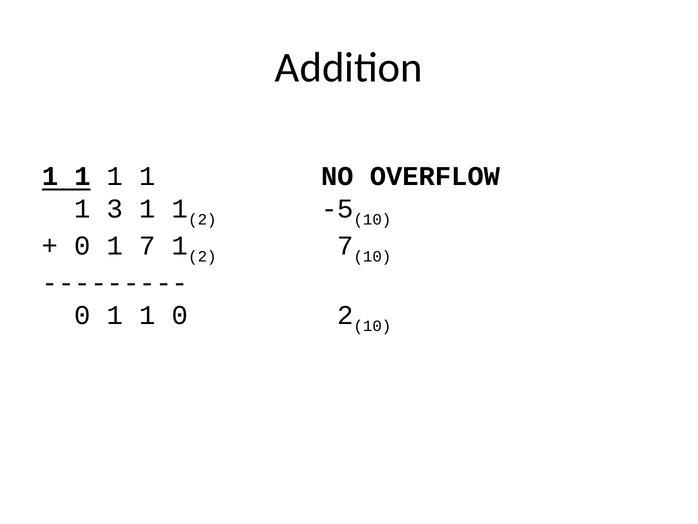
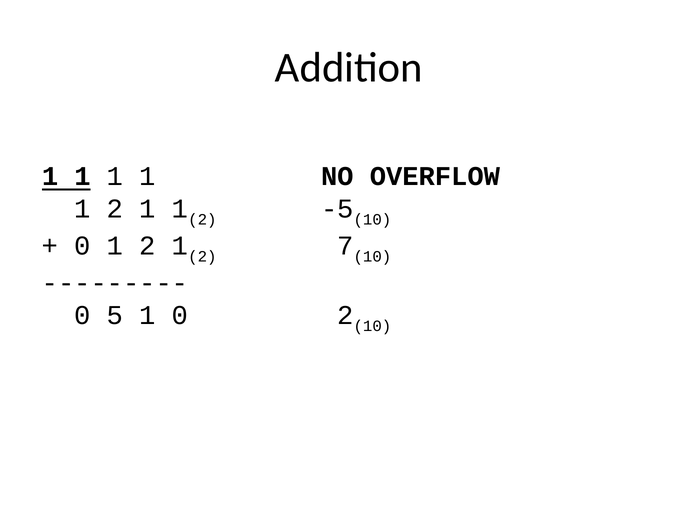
3: 3 -> 2 (115, 209)
0 1 7: 7 -> 2 (147, 246)
1: 1 -> 5 (115, 315)
